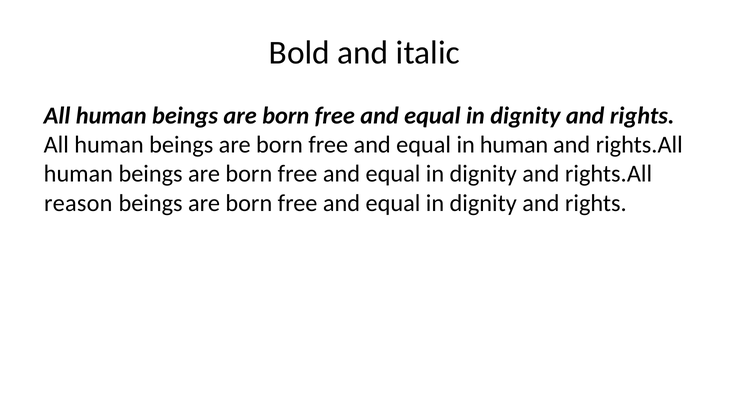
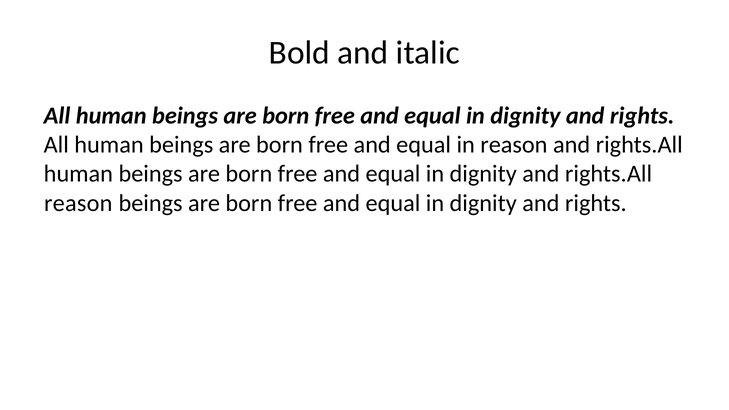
in human: human -> reason (514, 145)
